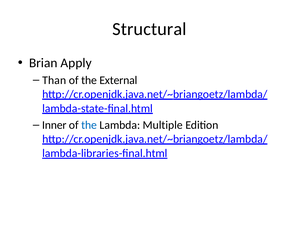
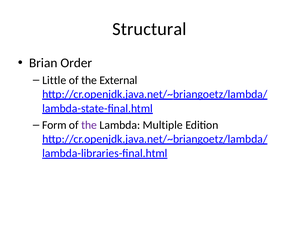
Apply: Apply -> Order (76, 63)
Than: Than -> Little (54, 80)
Inner: Inner -> Form (54, 125)
the colour: blue -> purple (89, 125)
